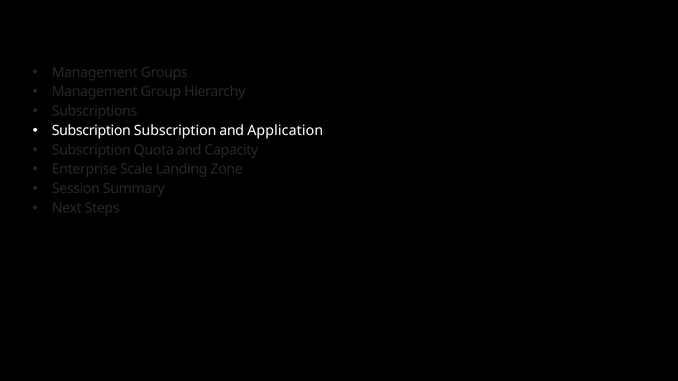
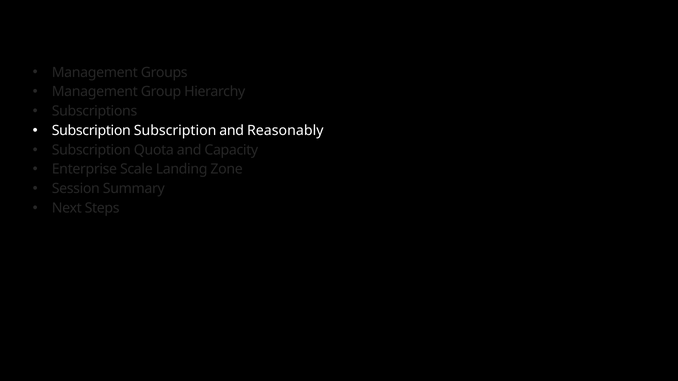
Application: Application -> Reasonably (285, 131)
